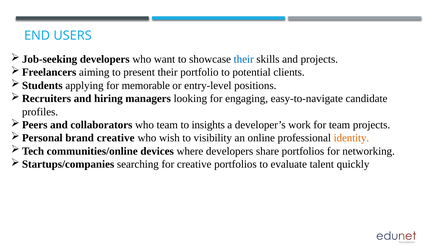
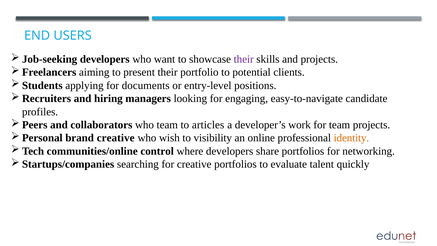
their colour: blue -> purple (244, 59)
memorable: memorable -> documents (146, 85)
insights: insights -> articles (208, 125)
devices: devices -> control (157, 151)
